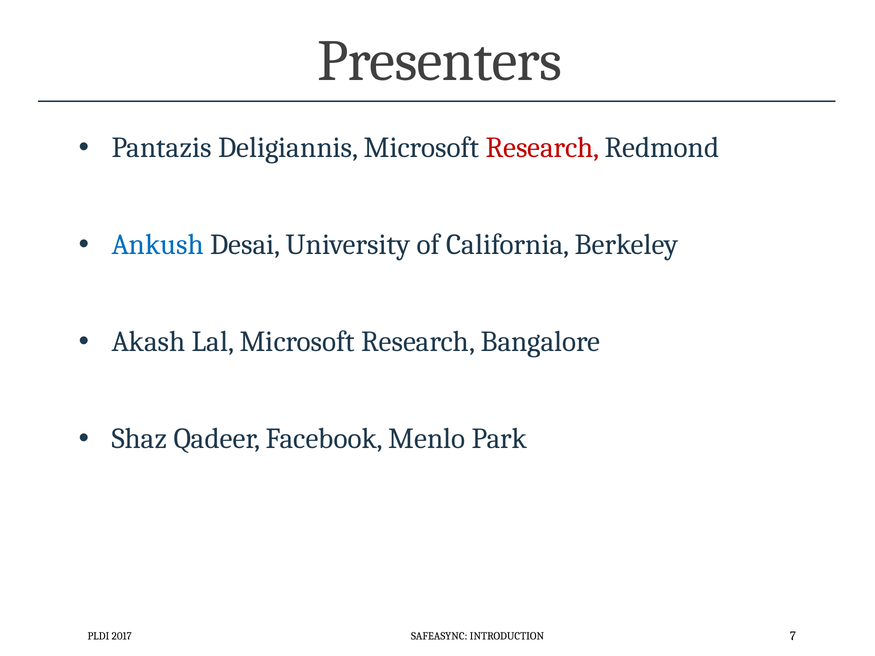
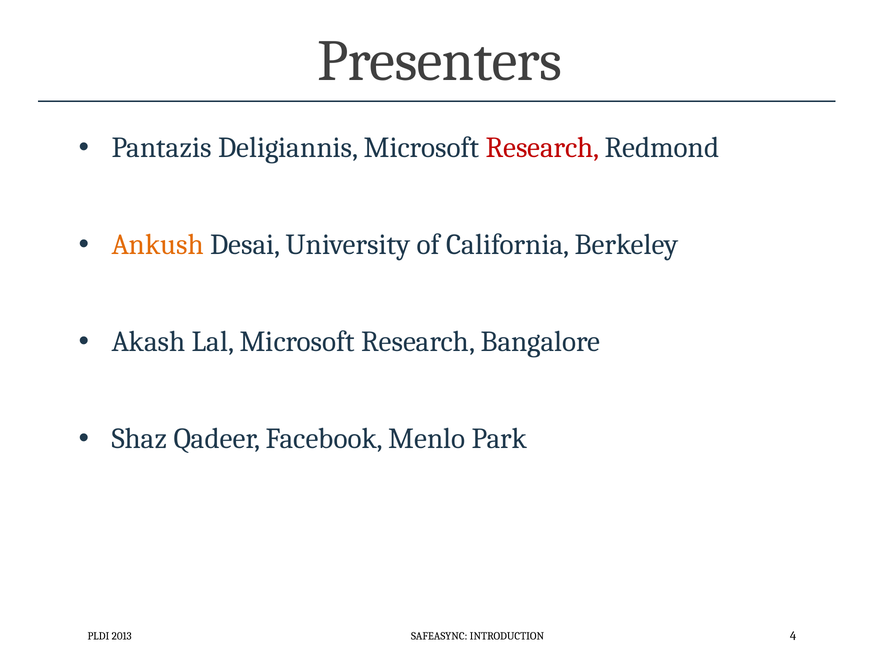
Ankush colour: blue -> orange (158, 245)
7: 7 -> 4 (793, 636)
2017: 2017 -> 2013 (122, 636)
